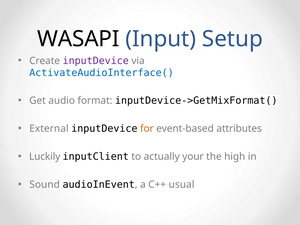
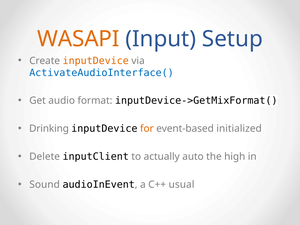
WASAPI colour: black -> orange (78, 39)
inputDevice colour: purple -> orange (96, 61)
External: External -> Drinking (49, 129)
attributes: attributes -> initialized (239, 129)
Luckily: Luckily -> Delete (45, 157)
your: your -> auto (193, 157)
